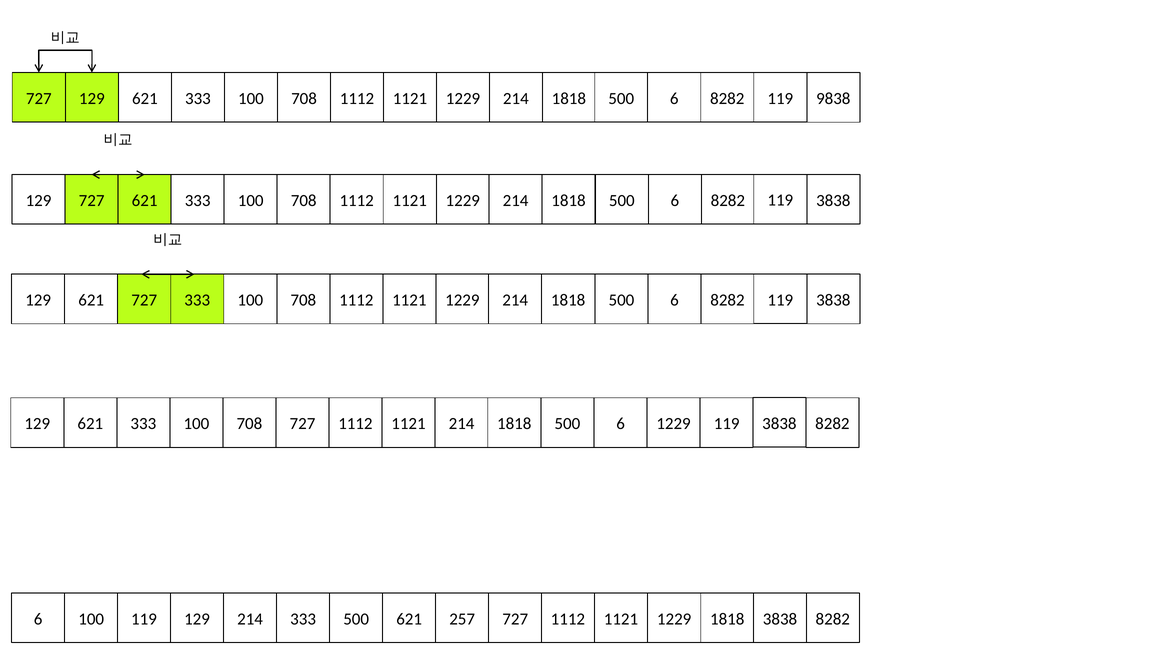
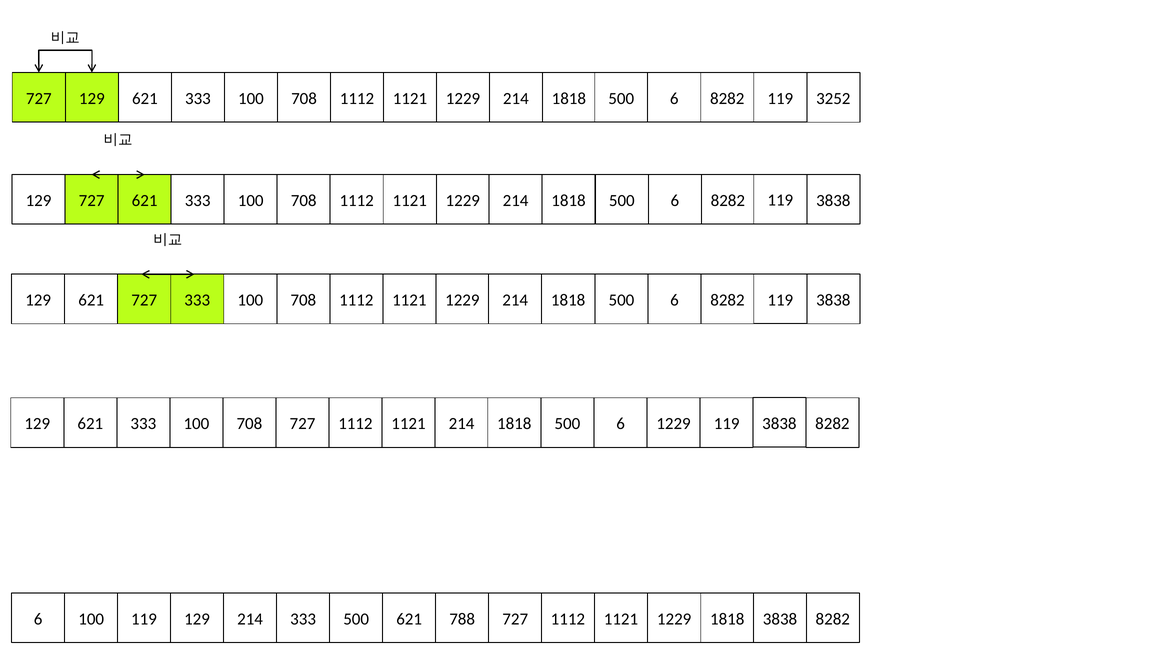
9838: 9838 -> 3252 (833, 99)
257: 257 -> 788 (462, 619)
